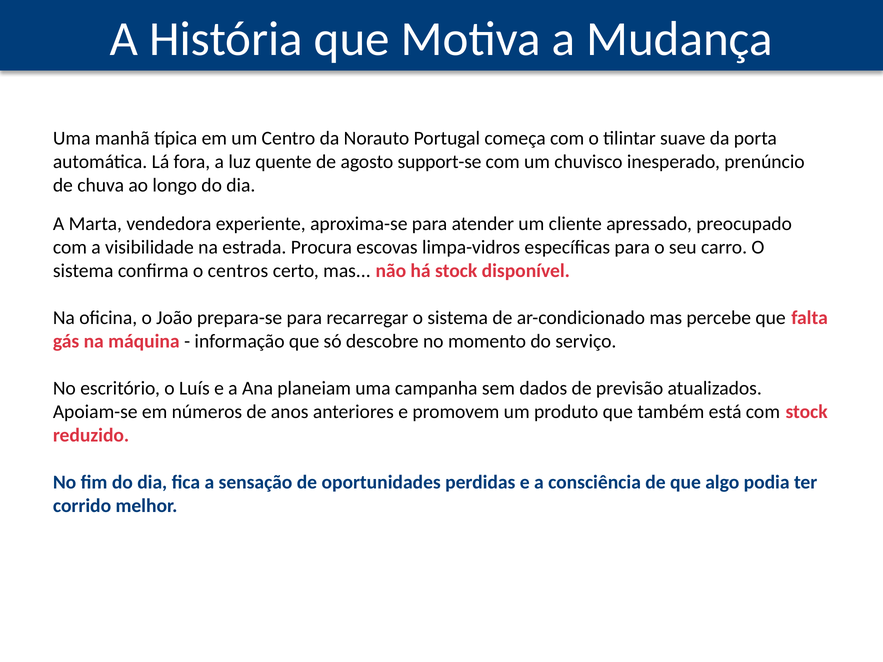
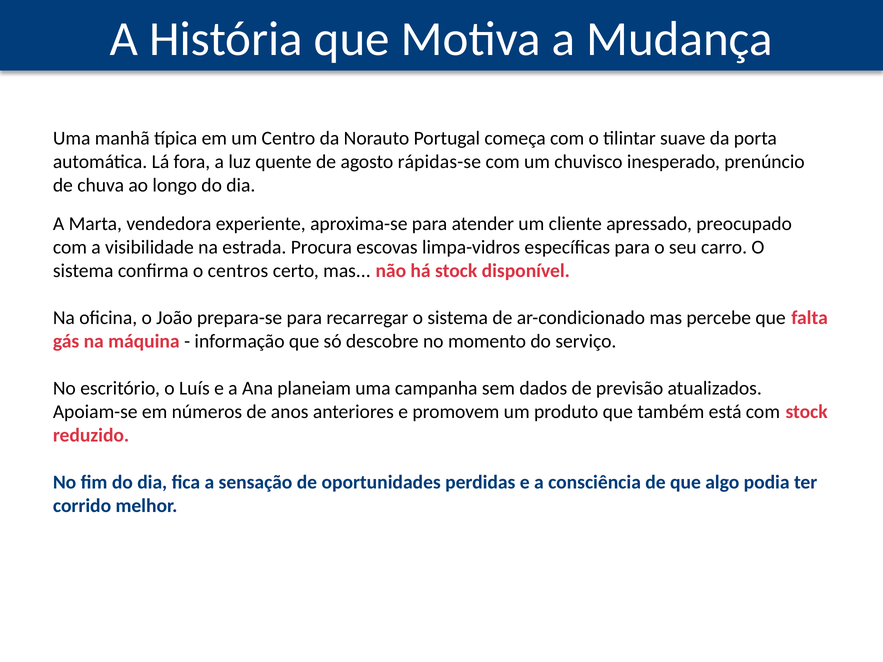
support-se: support-se -> rápidas-se (439, 162)
